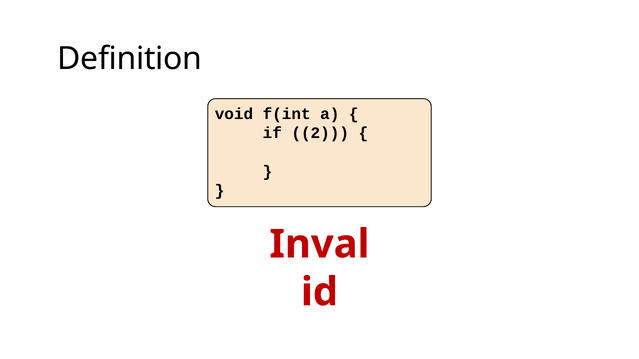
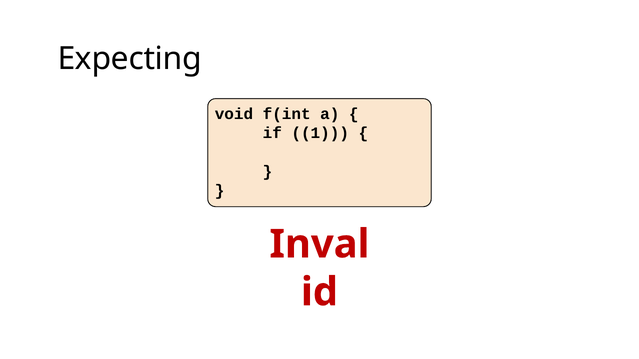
Definition: Definition -> Expecting (130, 59)
2: 2 -> 1 (320, 133)
